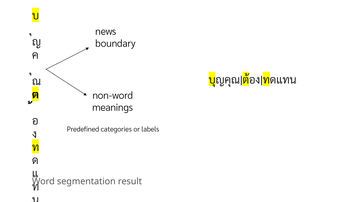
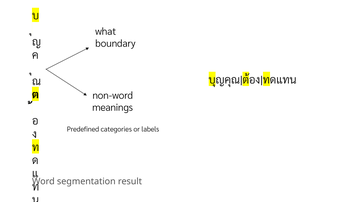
news: news -> what (106, 32)
